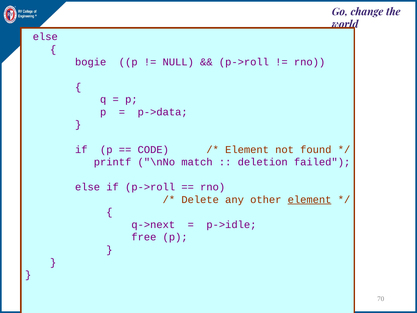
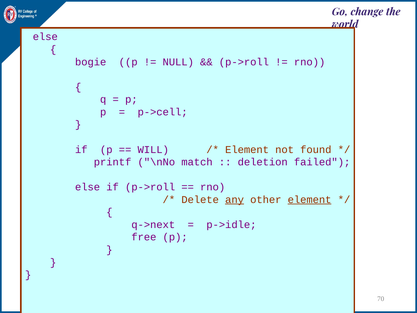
p->data: p->data -> p->cell (163, 112)
CODE: CODE -> WILL (153, 149)
any underline: none -> present (235, 199)
